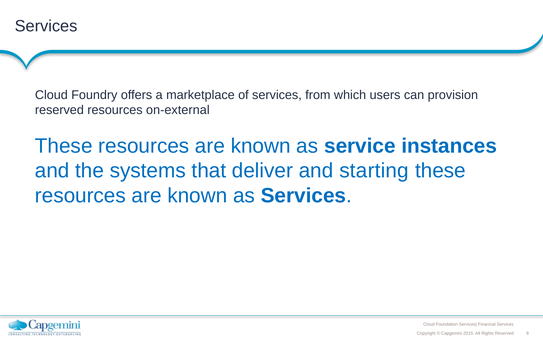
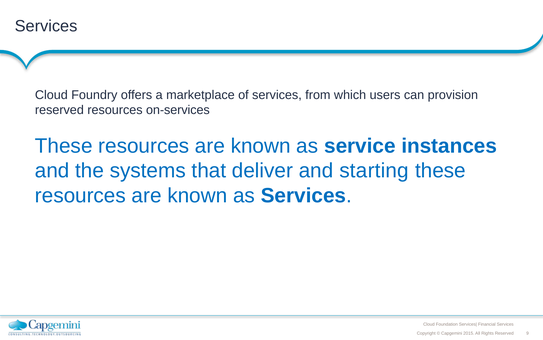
on-external: on-external -> on-services (178, 110)
